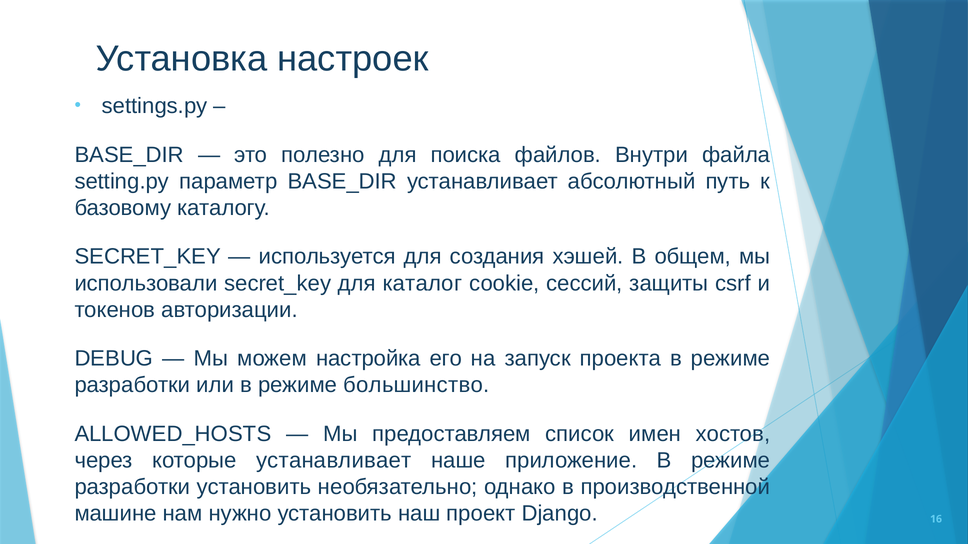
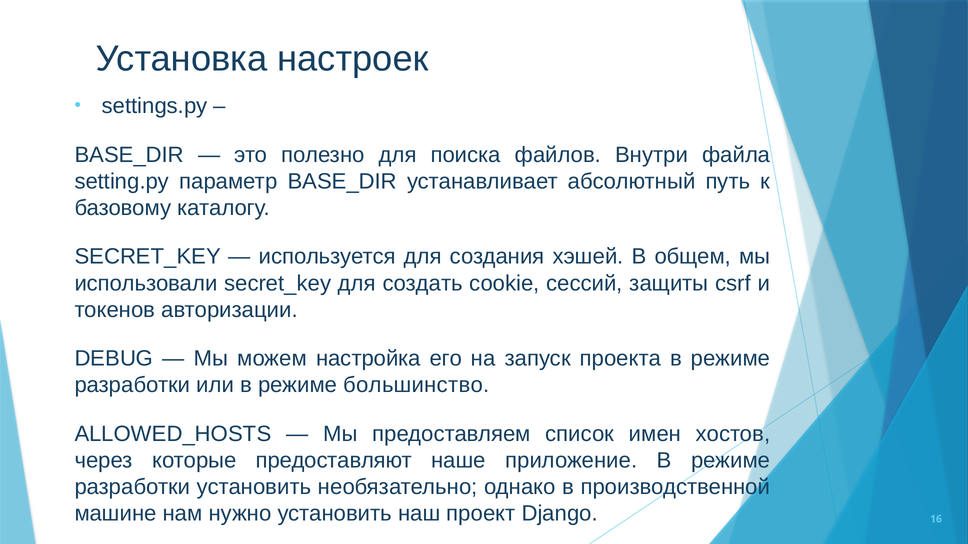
каталог: каталог -> создать (423, 283)
которые устанавливает: устанавливает -> предоставляют (334, 461)
